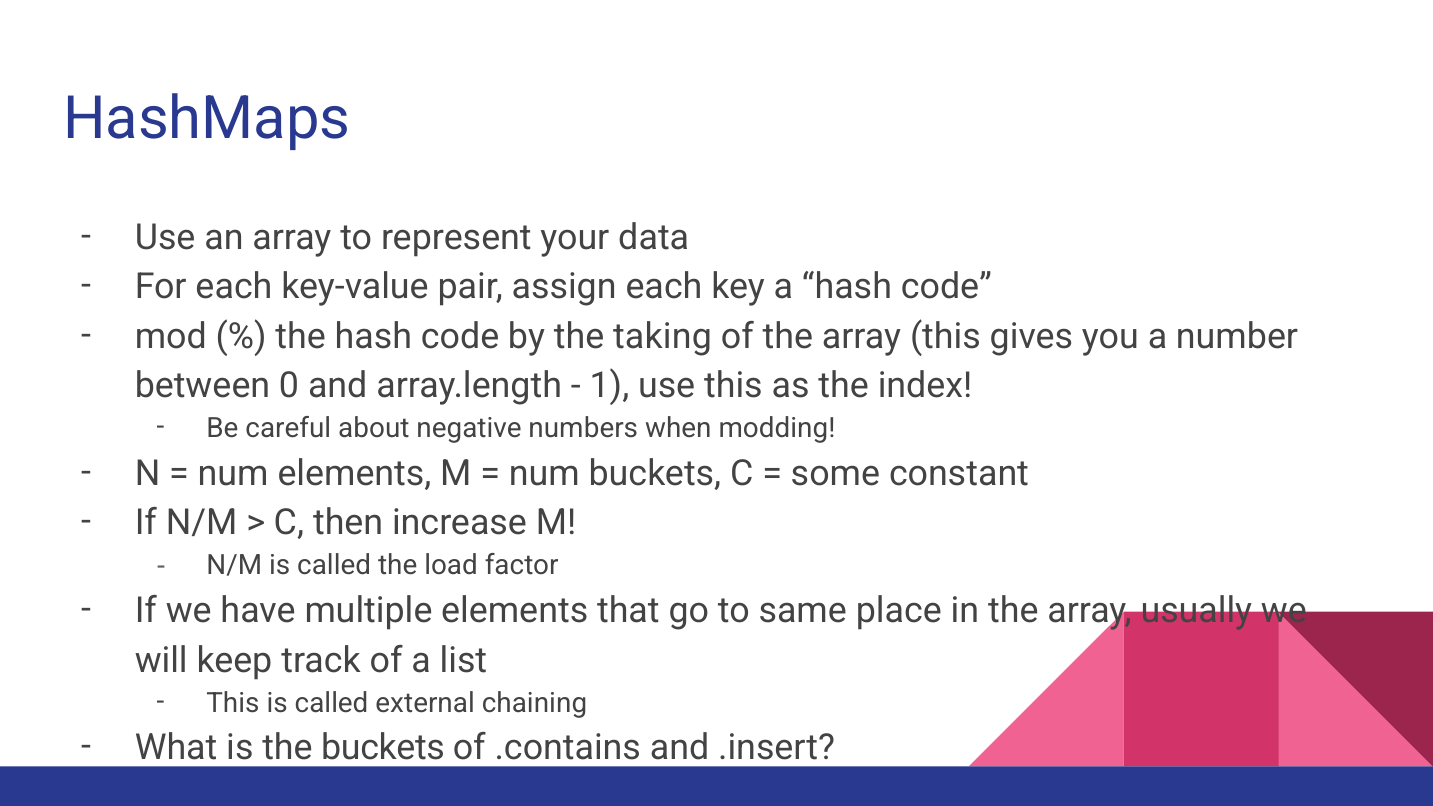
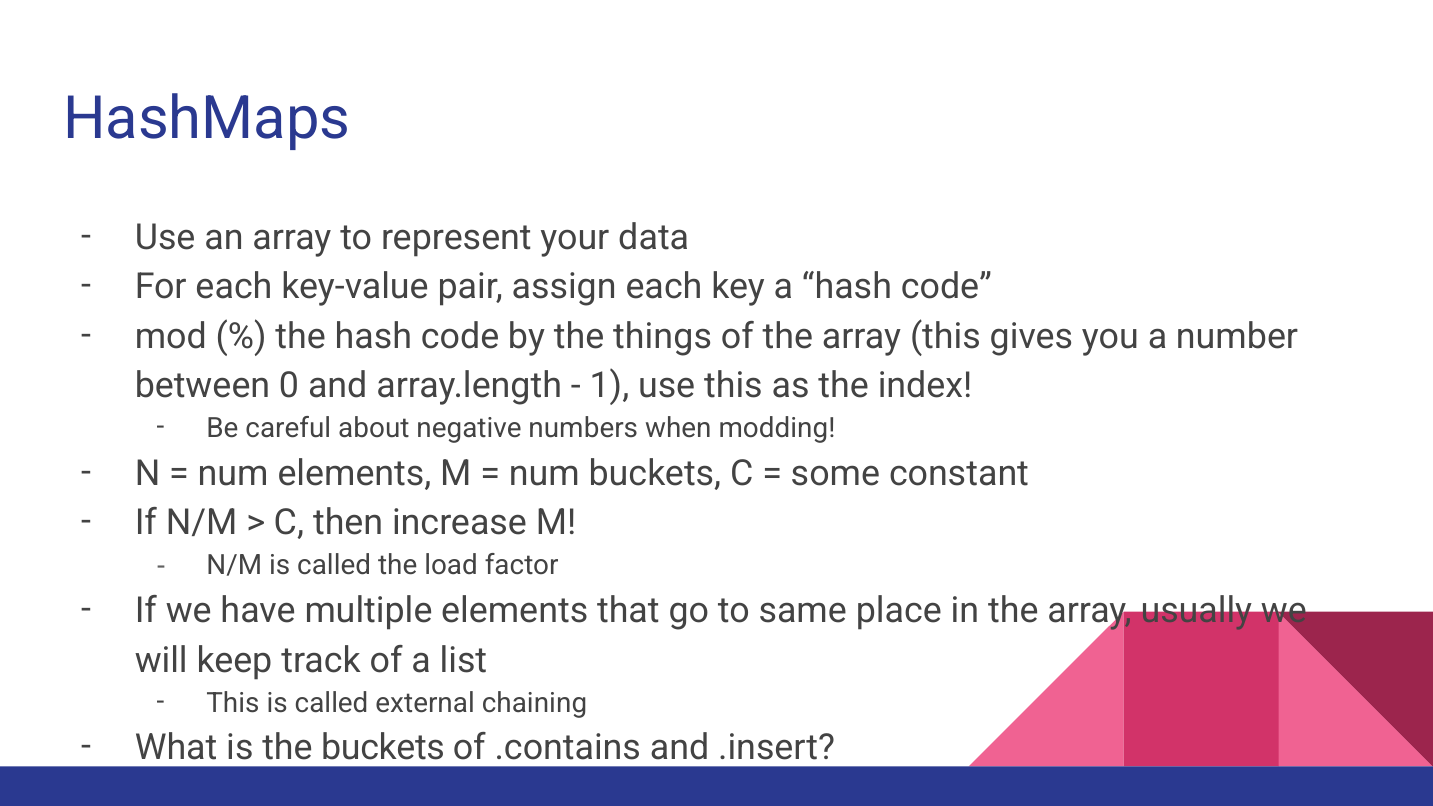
taking: taking -> things (663, 336)
